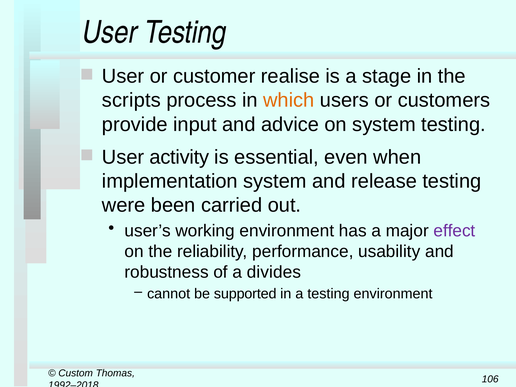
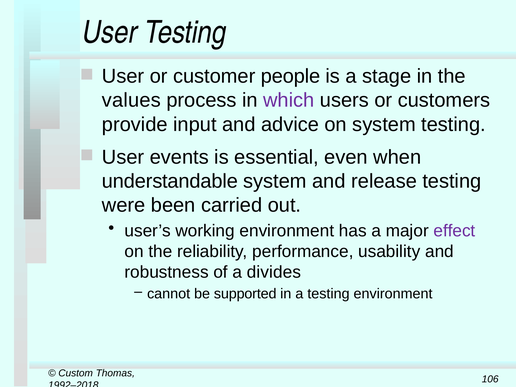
realise: realise -> people (291, 76)
scripts: scripts -> values (131, 100)
which colour: orange -> purple (289, 100)
activity: activity -> events (179, 157)
implementation: implementation -> understandable (170, 181)
